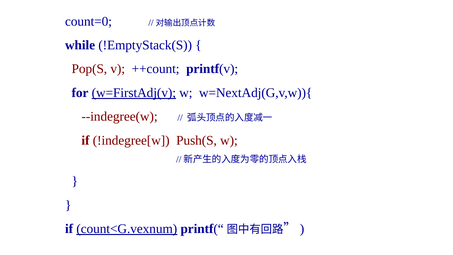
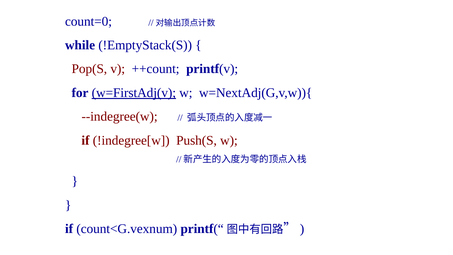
count<G.vexnum underline: present -> none (127, 229)
